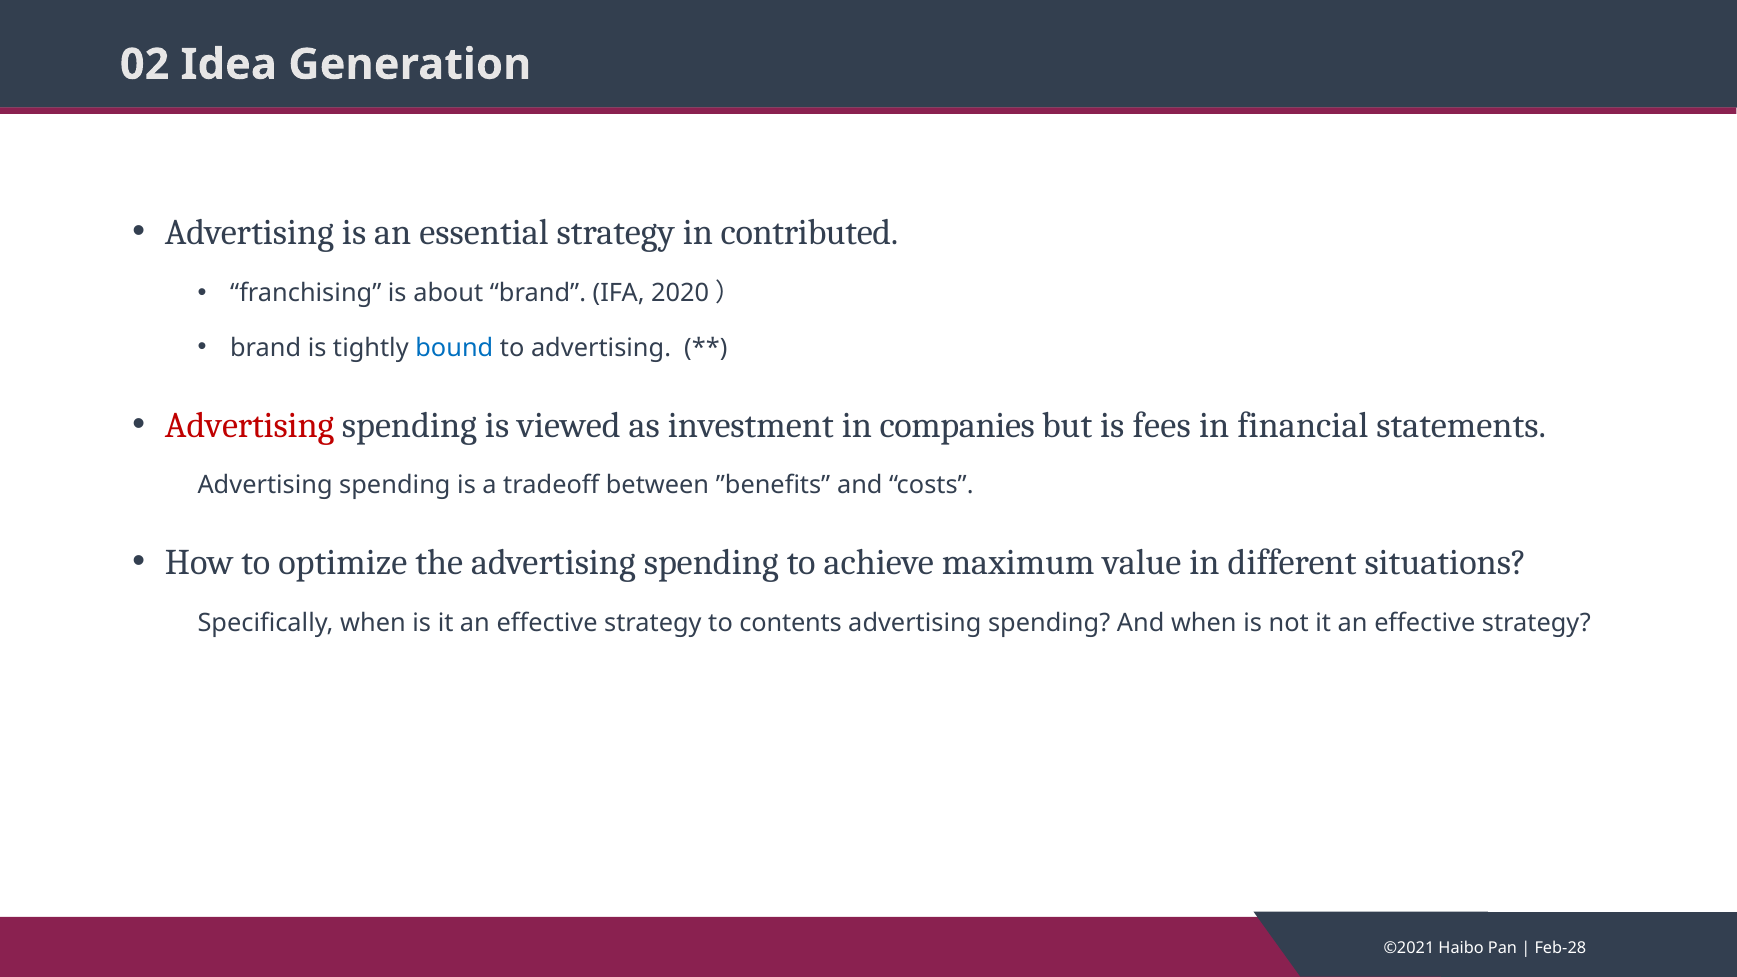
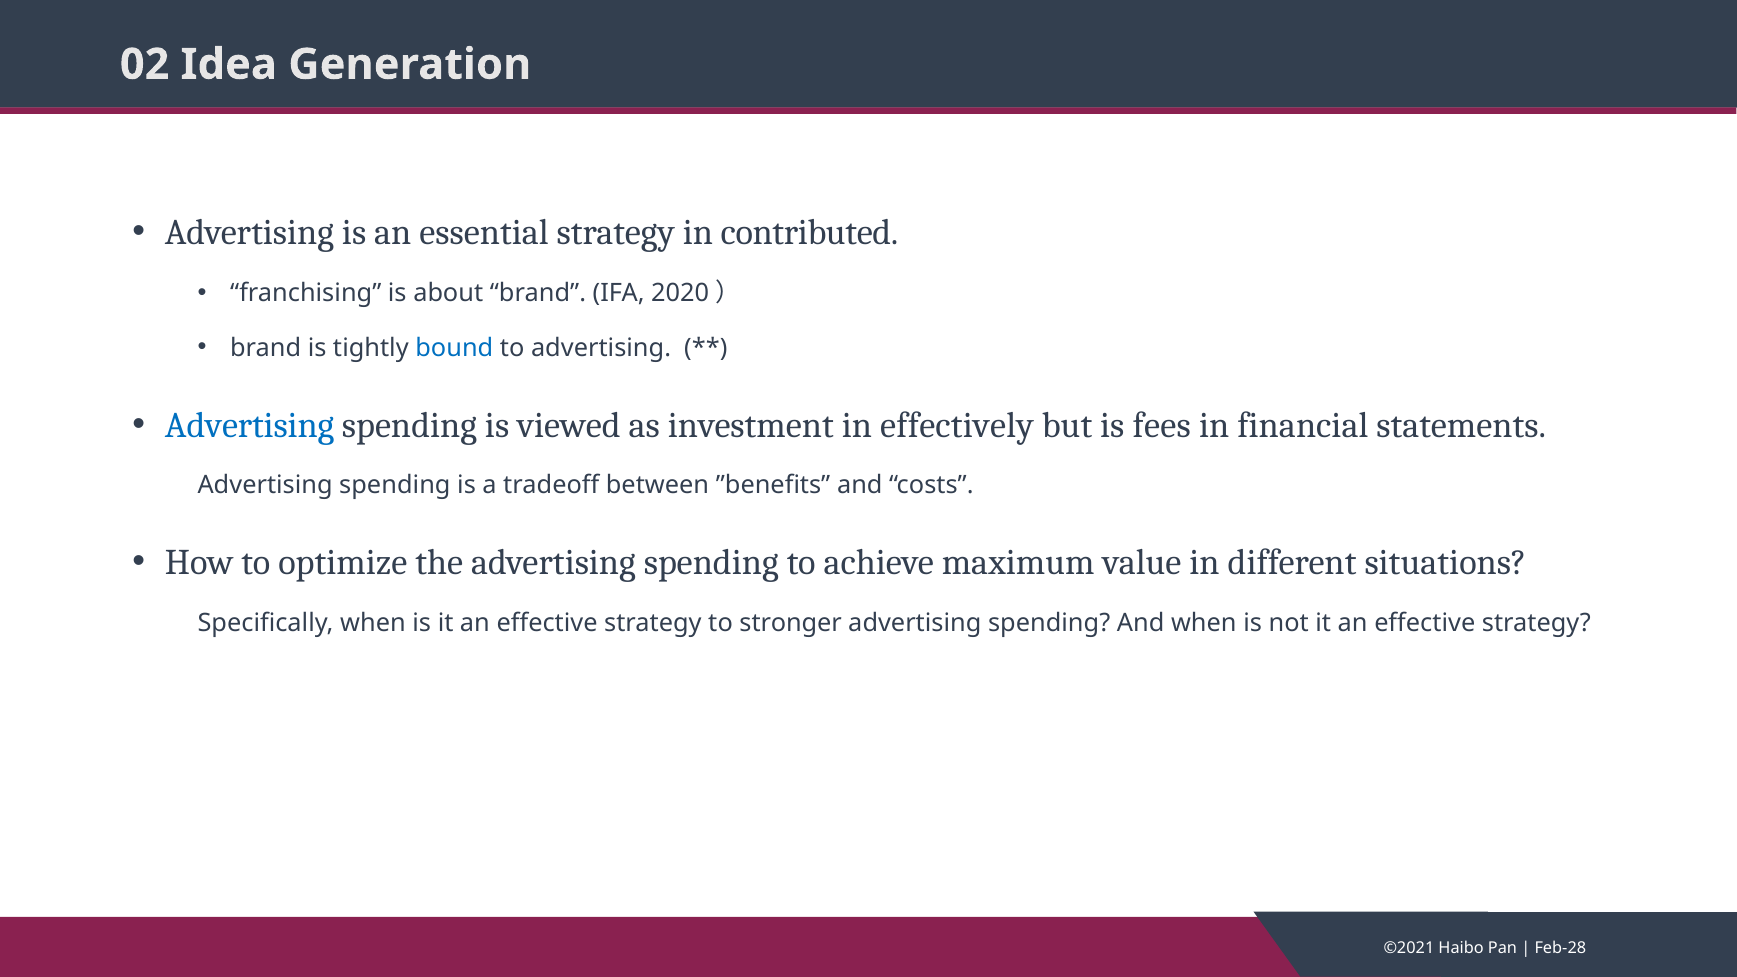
Advertising colour: red -> blue (250, 425)
companies: companies -> effectively (957, 425)
contents: contents -> stronger (791, 623)
